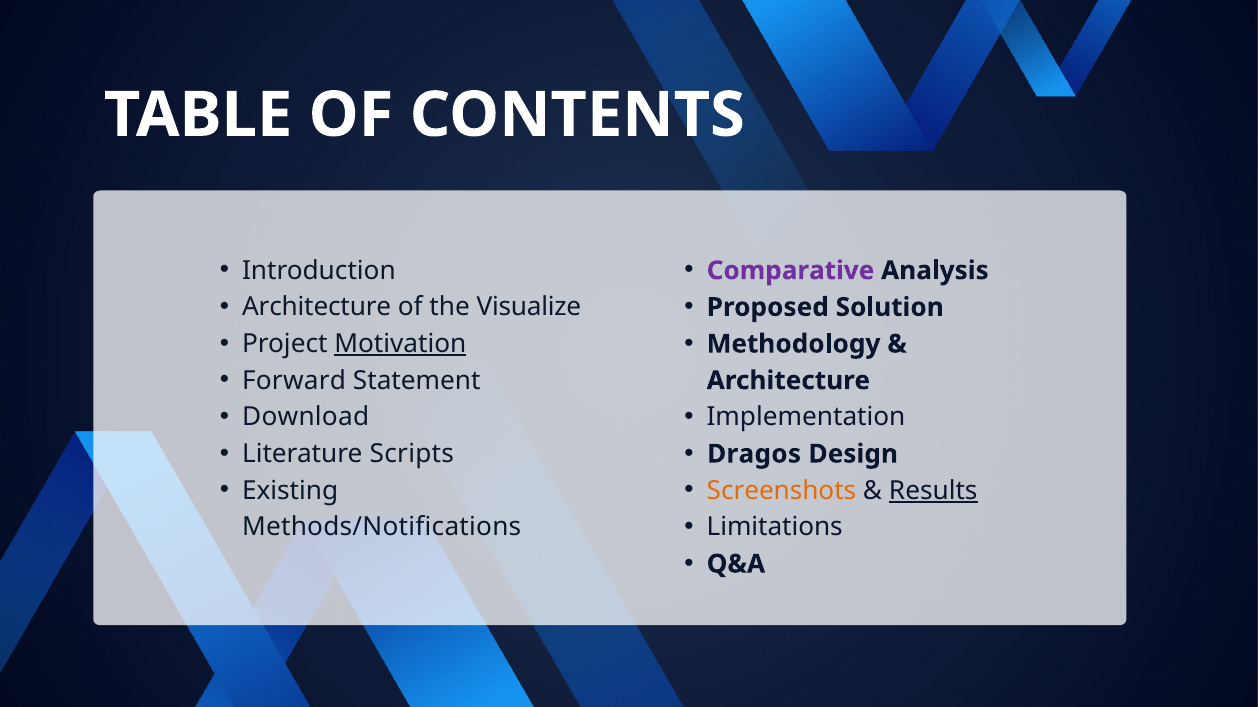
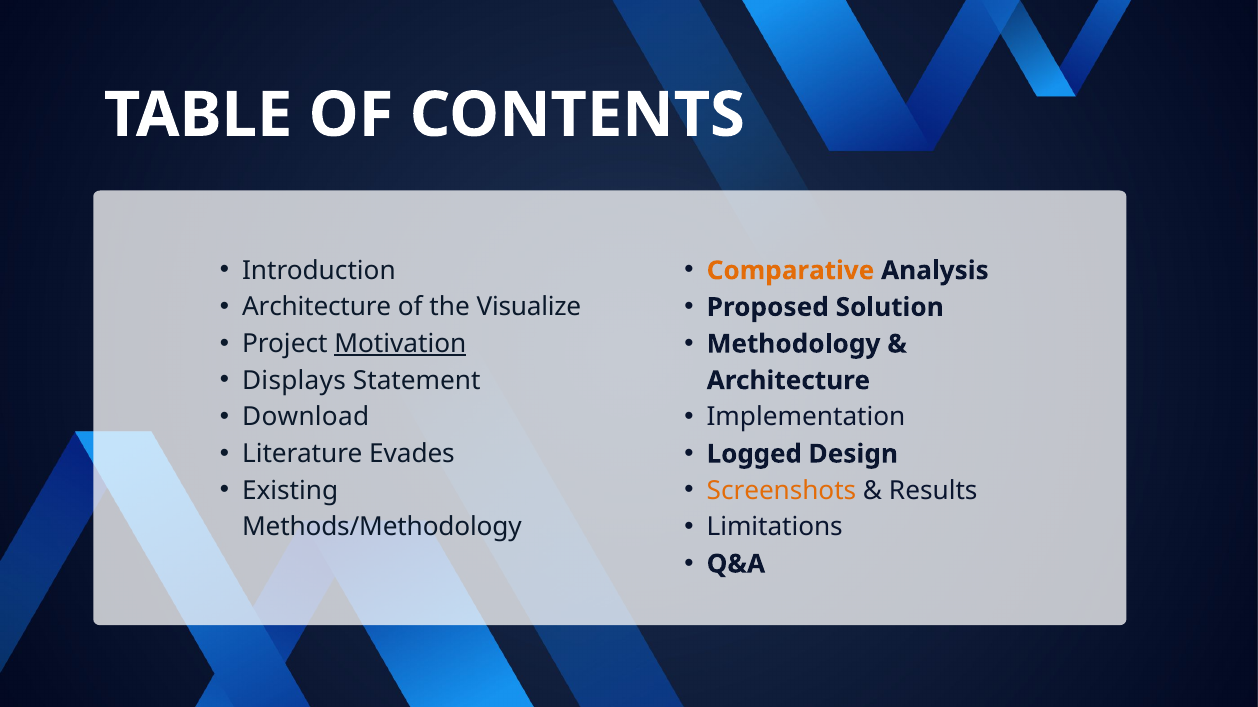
Comparative colour: purple -> orange (790, 271)
Forward: Forward -> Displays (294, 381)
Scripts: Scripts -> Evades (412, 454)
Dragos: Dragos -> Logged (754, 454)
Results underline: present -> none (933, 491)
Methods/Notifications: Methods/Notifications -> Methods/Methodology (382, 528)
